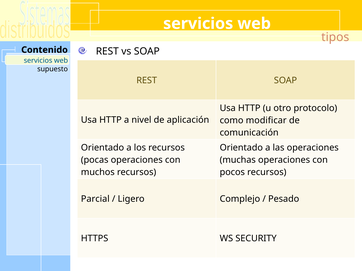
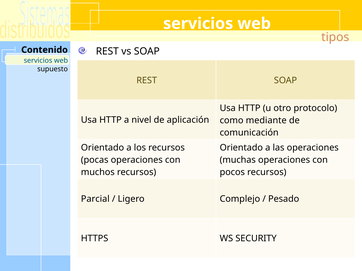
modificar: modificar -> mediante (266, 121)
